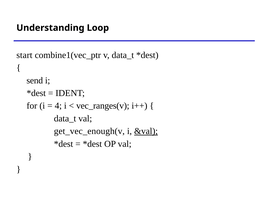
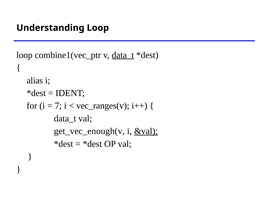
start: start -> loop (24, 55)
data_t underline: none -> present (123, 55)
send: send -> alias (35, 81)
4: 4 -> 7 (58, 106)
